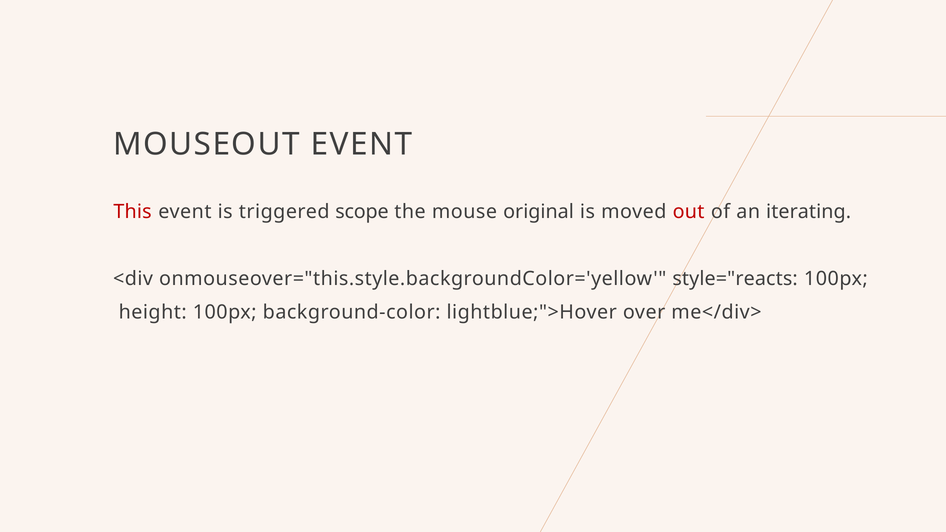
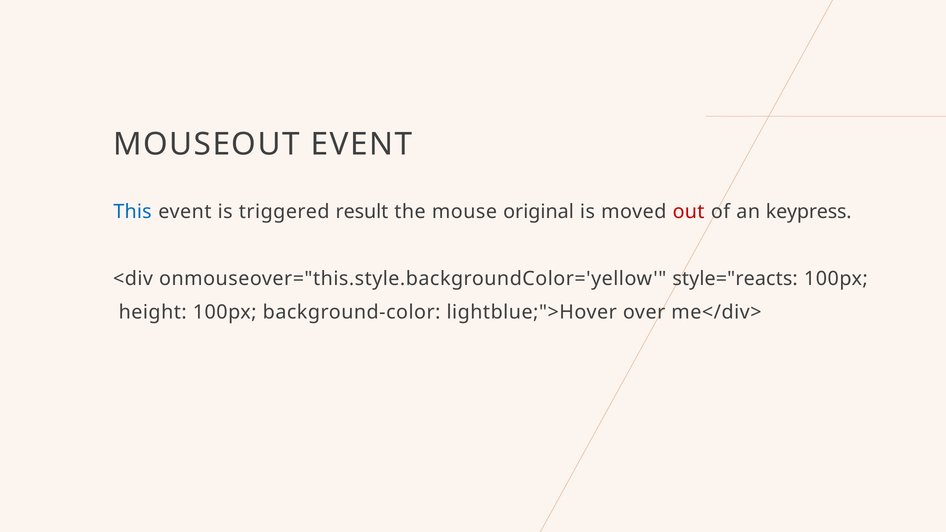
This colour: red -> blue (133, 212)
scope: scope -> result (362, 212)
iterating: iterating -> keypress (809, 212)
